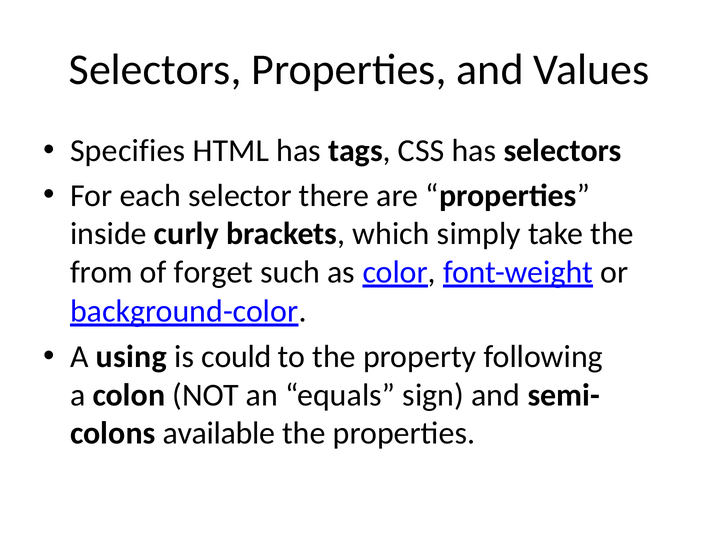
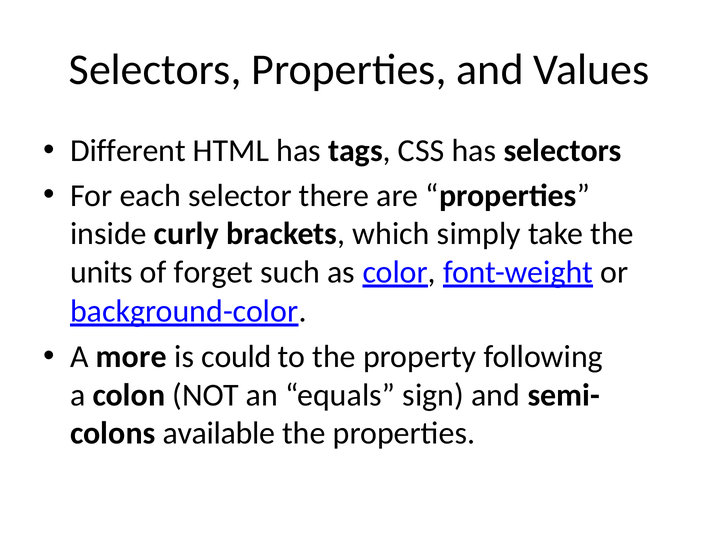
Specifies: Specifies -> Different (128, 151)
from: from -> units (102, 272)
using: using -> more (131, 357)
